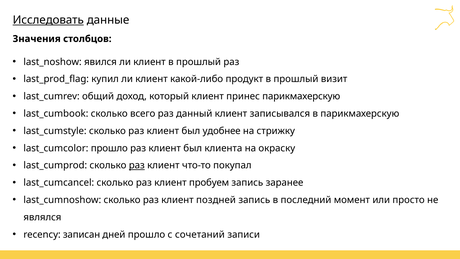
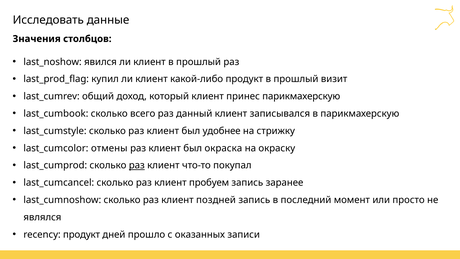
Исследовать underline: present -> none (48, 20)
last_cumcolor прошло: прошло -> отмены (109, 148)
клиента: клиента -> окраска (223, 148)
recency записан: записан -> продукт (82, 234)
сочетаний: сочетаний -> оказанных (200, 234)
